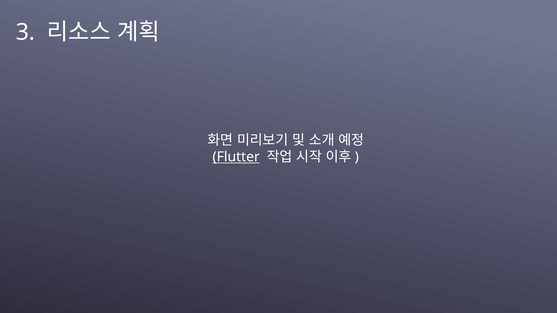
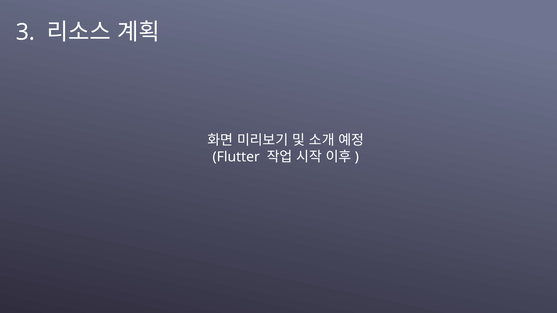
Flutter underline: present -> none (236, 157)
